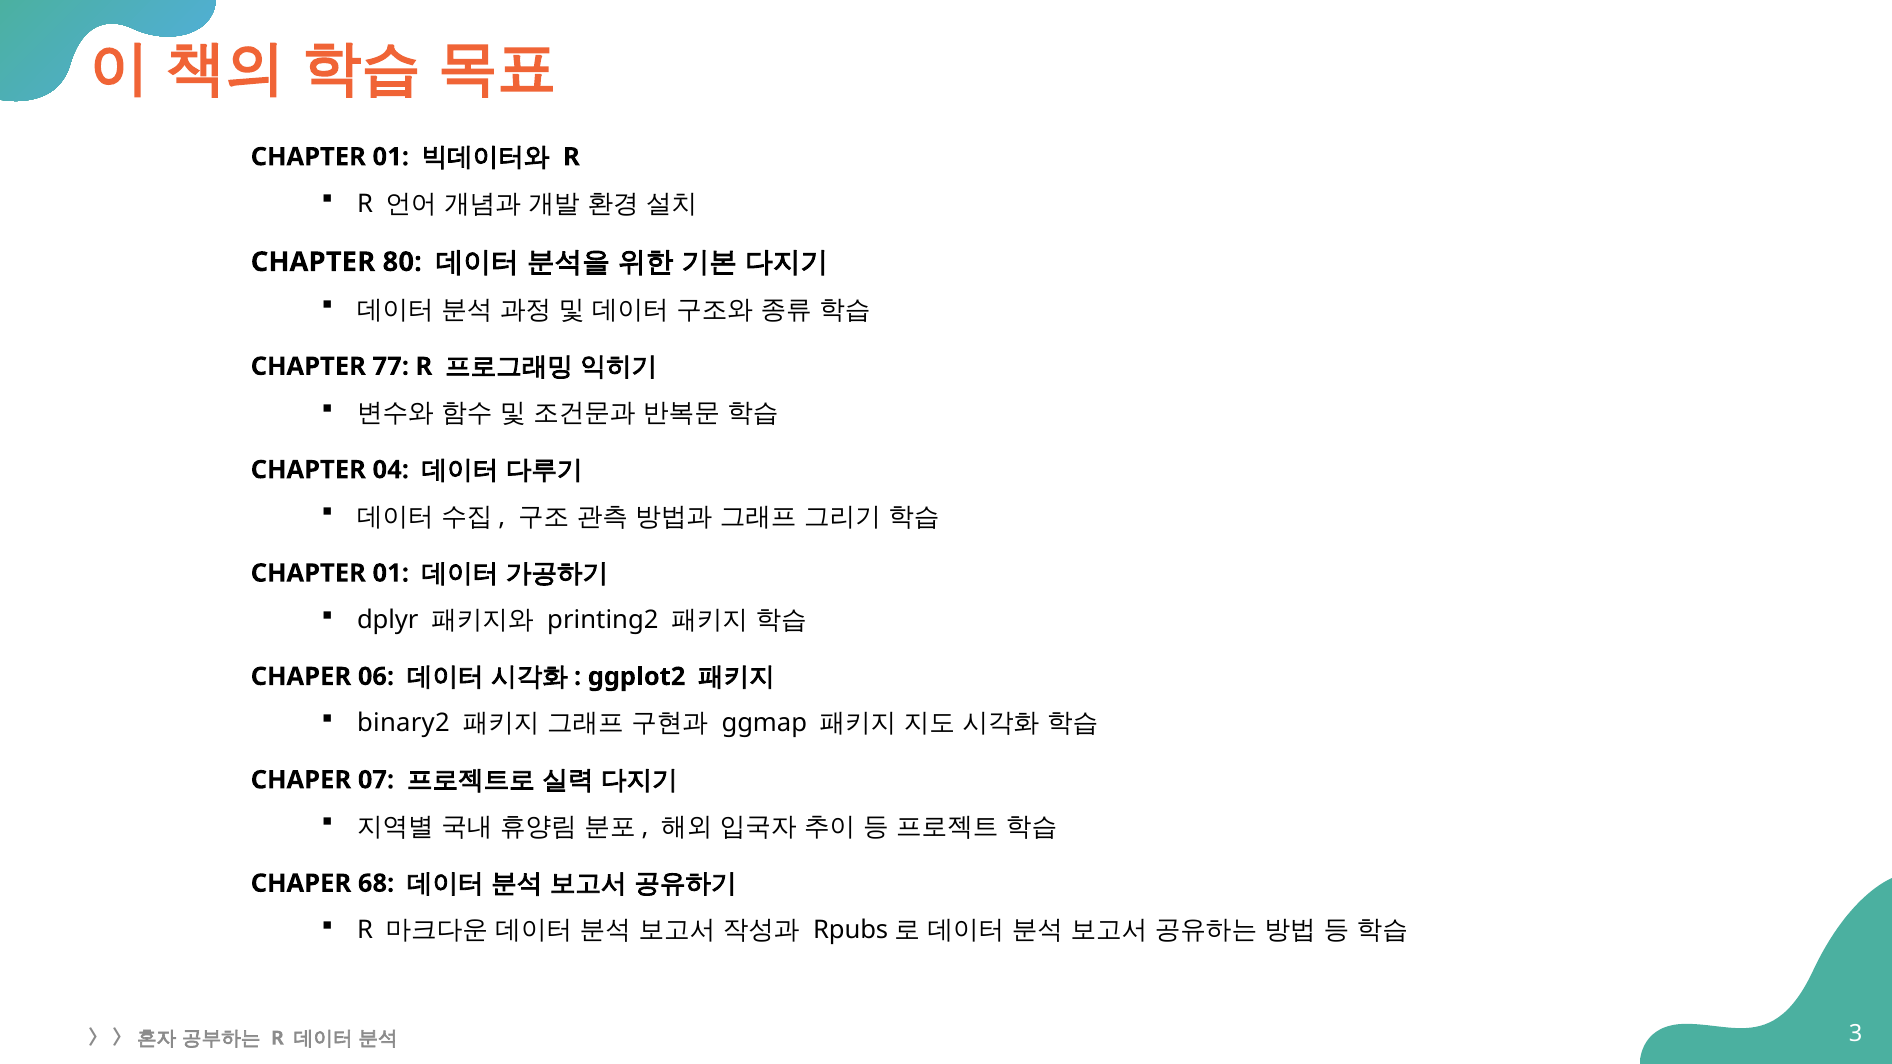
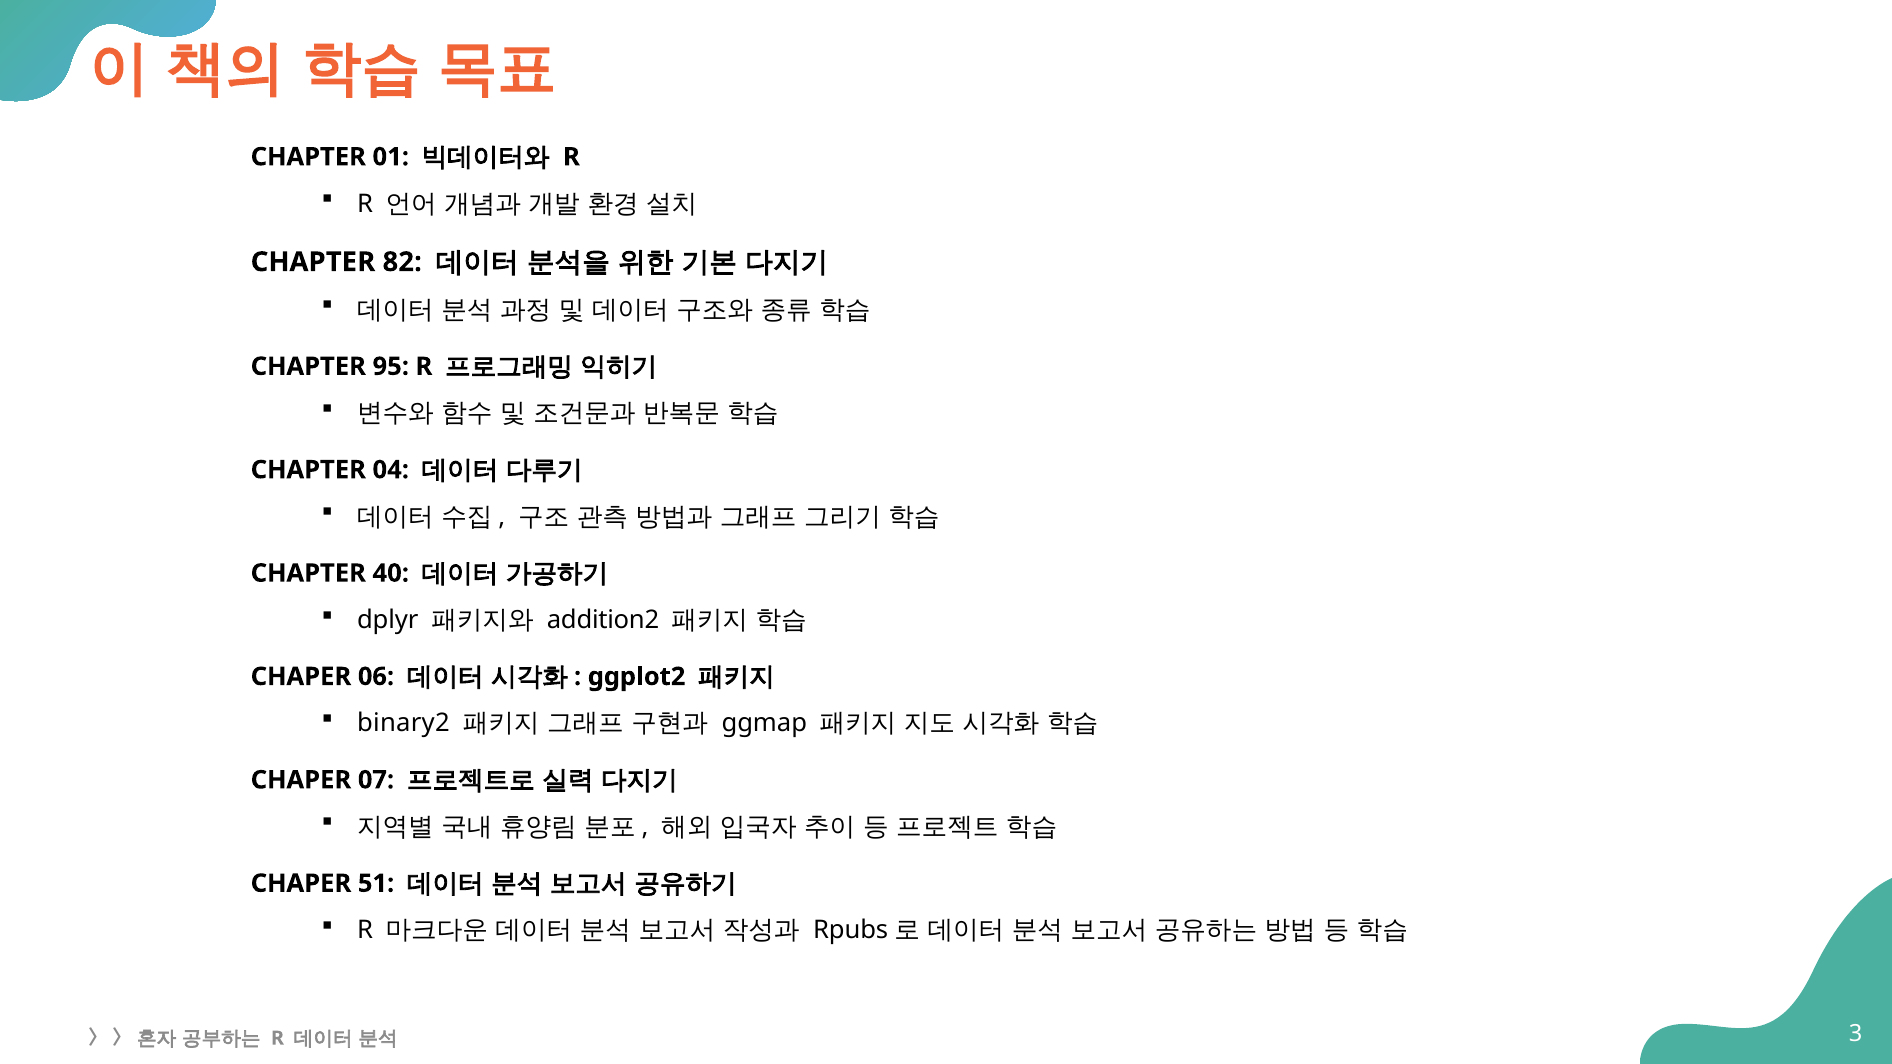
80: 80 -> 82 (402, 262)
77: 77 -> 95 (391, 367)
01: 01 -> 40 (391, 573)
printing2: printing2 -> addition2 (603, 620)
68: 68 -> 51 (376, 884)
